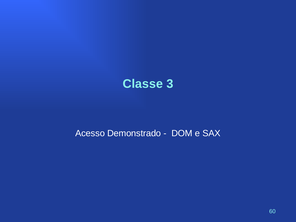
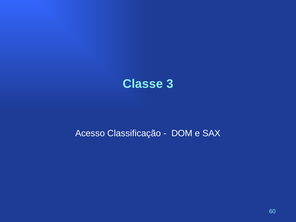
Demonstrado: Demonstrado -> Classificação (134, 133)
